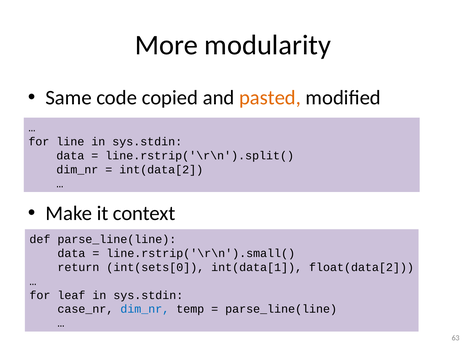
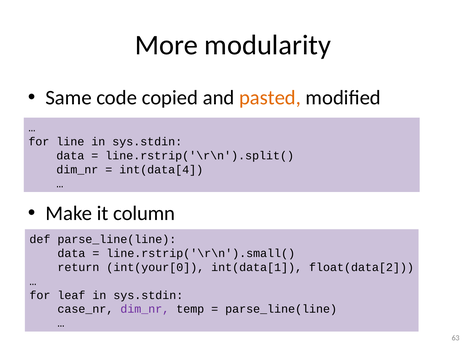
int(data[2: int(data[2 -> int(data[4 (161, 170)
context: context -> column (144, 214)
int(sets[0: int(sets[0 -> int(your[0 (155, 268)
dim_nr colour: blue -> purple (145, 310)
